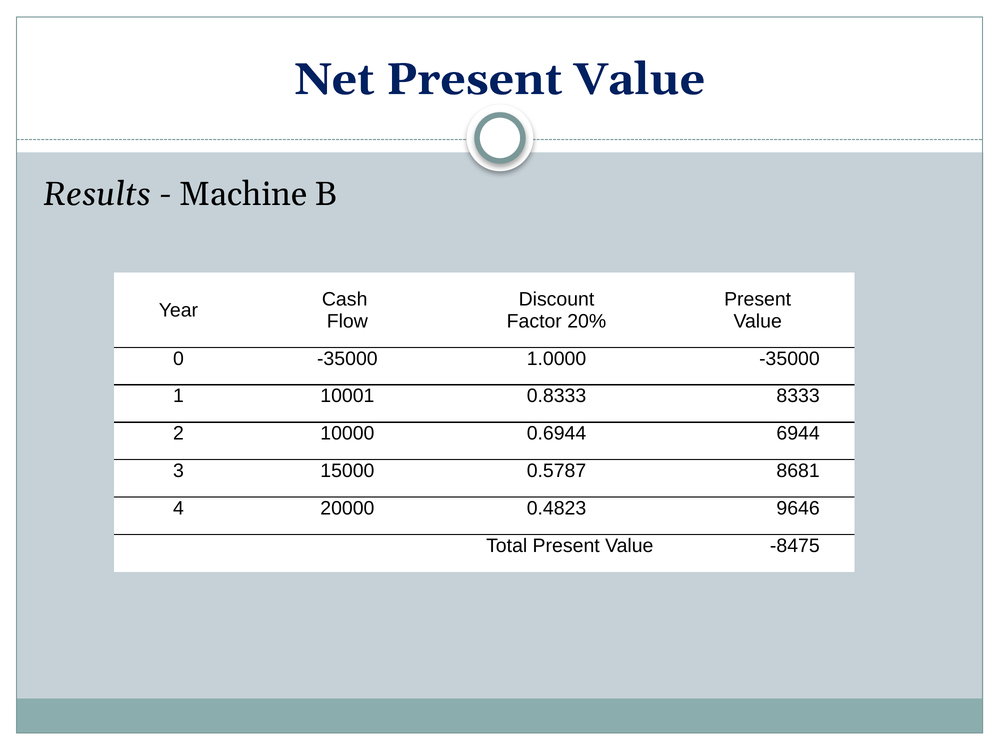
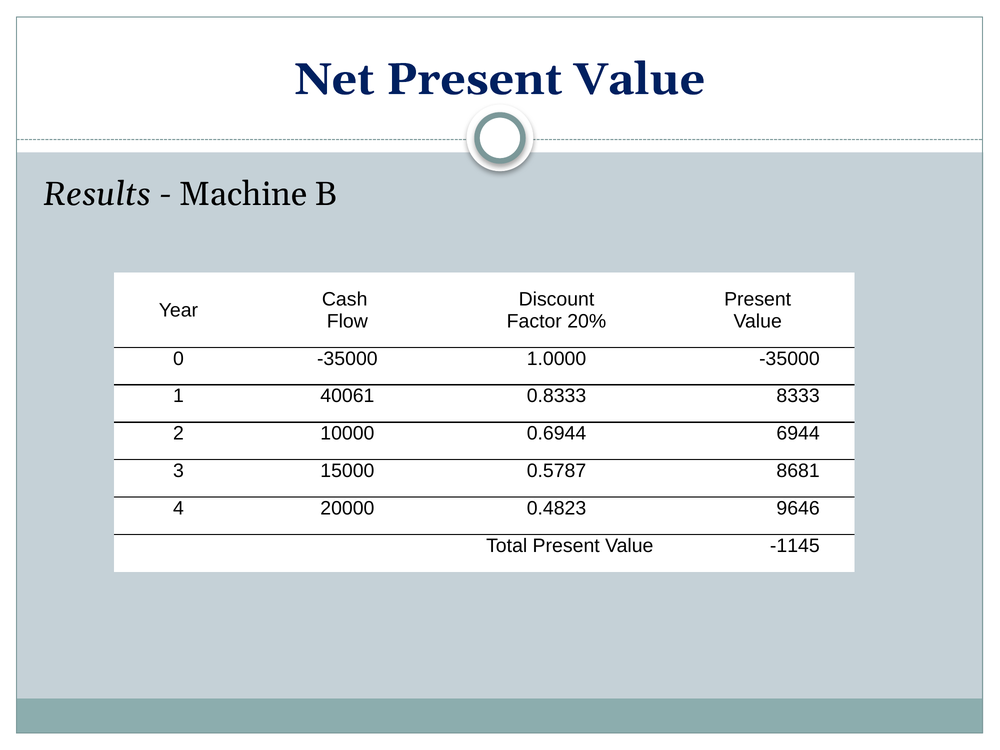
10001: 10001 -> 40061 (347, 396)
-8475: -8475 -> -1145 (795, 546)
